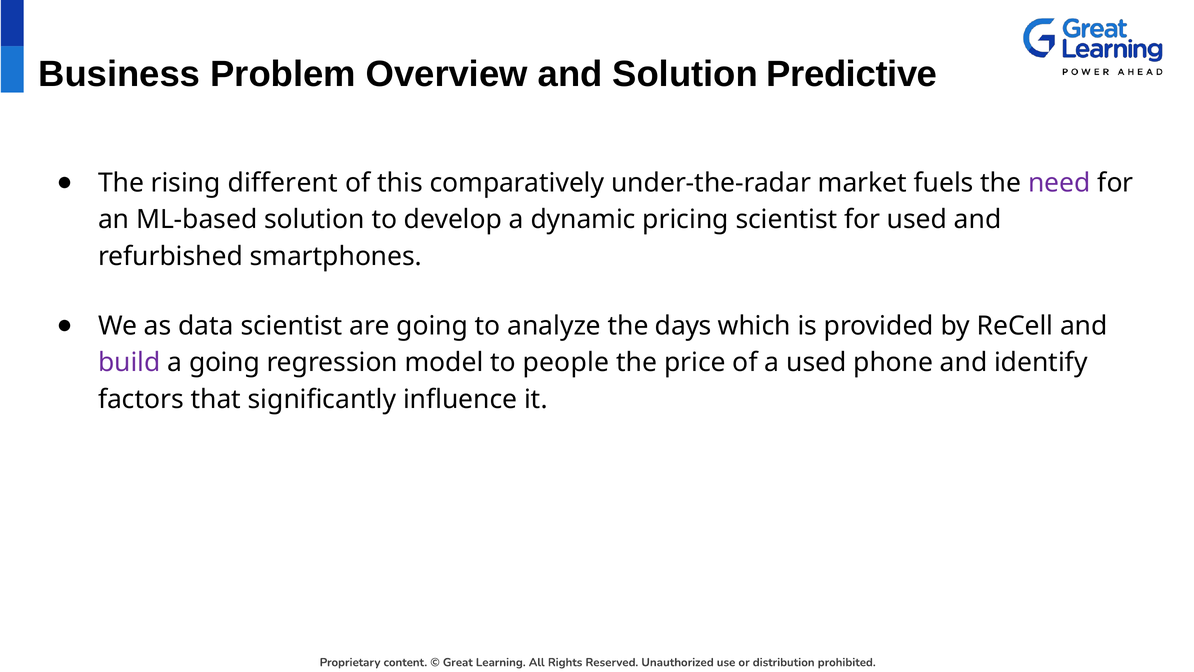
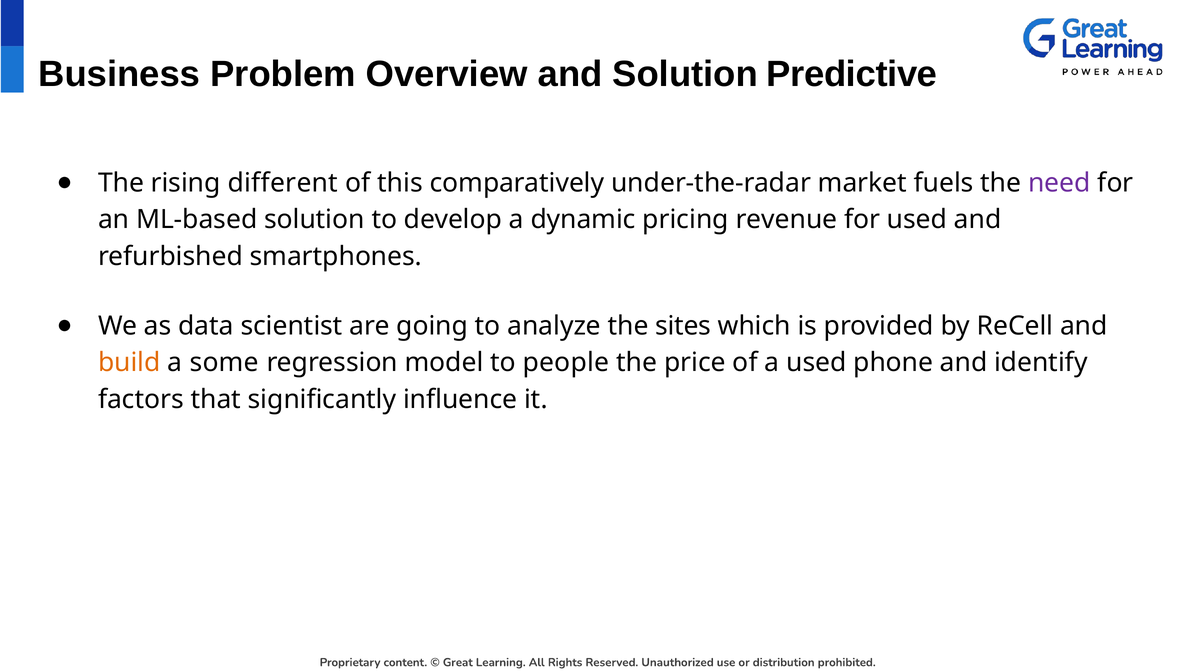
pricing scientist: scientist -> revenue (786, 220)
days: days -> sites (683, 326)
build colour: purple -> orange (129, 362)
a going: going -> some (224, 362)
